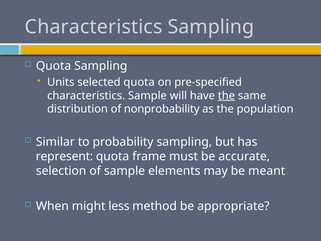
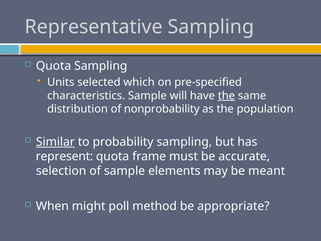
Characteristics: Characteristics -> Representative (94, 27)
selected quota: quota -> which (139, 82)
Similar underline: none -> present (55, 142)
less: less -> poll (119, 206)
